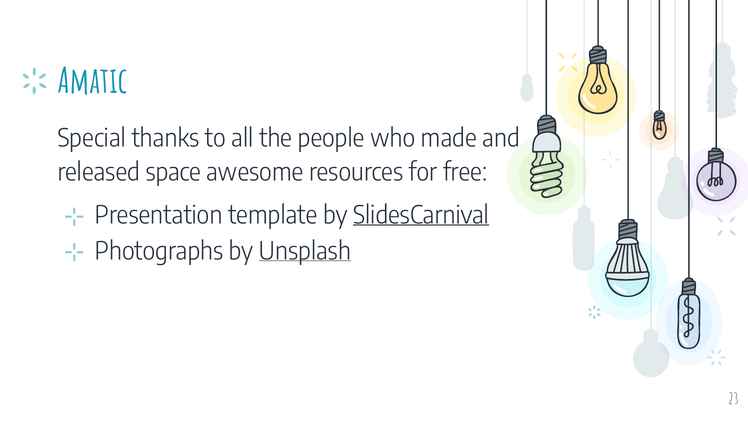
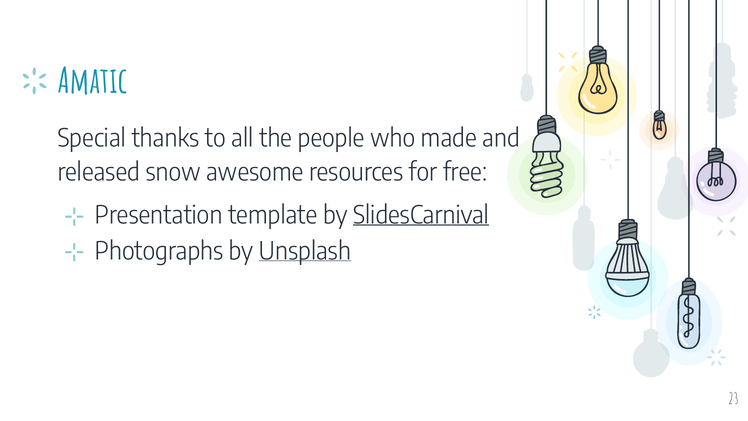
space: space -> snow (173, 173)
